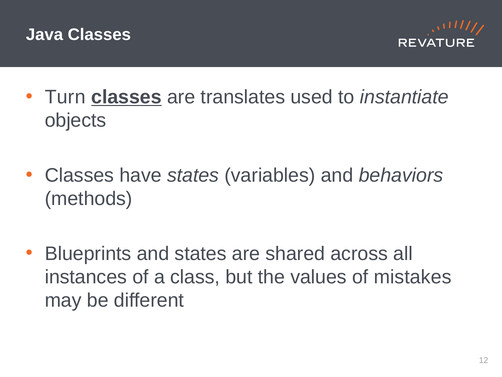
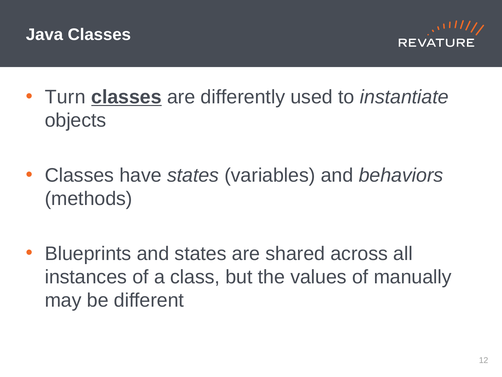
translates: translates -> differently (243, 97)
mistakes: mistakes -> manually (413, 277)
